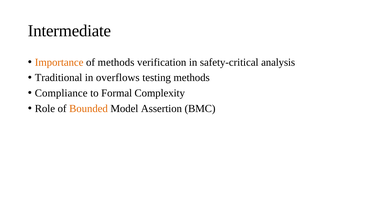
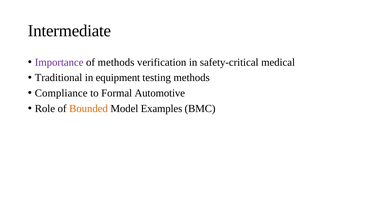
Importance colour: orange -> purple (59, 62)
analysis: analysis -> medical (278, 62)
overflows: overflows -> equipment (118, 77)
Complexity: Complexity -> Automotive (160, 93)
Assertion: Assertion -> Examples (162, 108)
